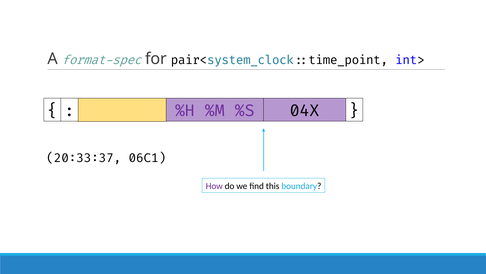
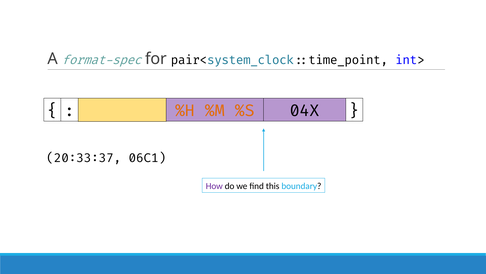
%H:%M:%S colour: purple -> orange (215, 111)
